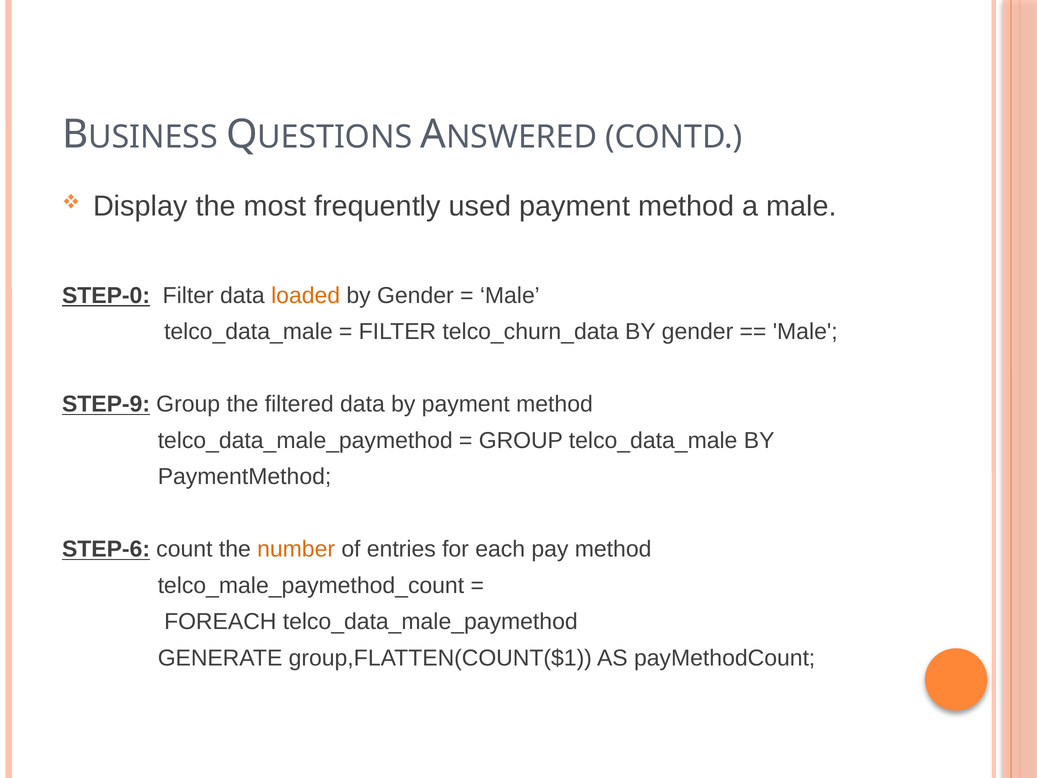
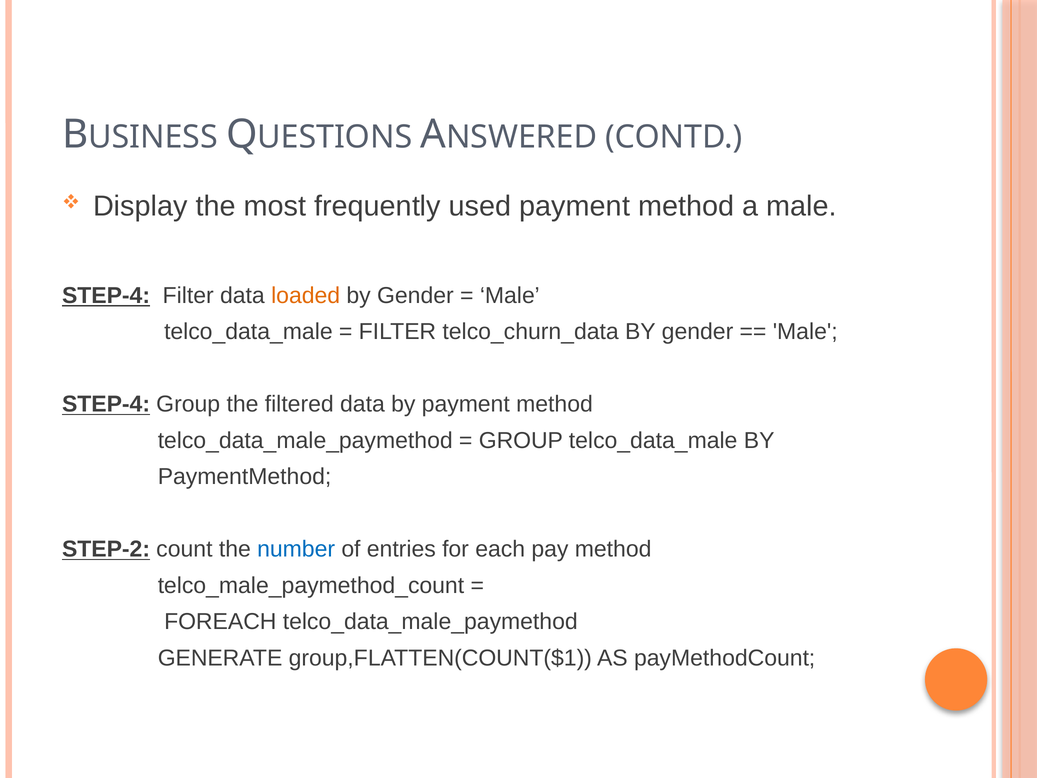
STEP-0: STEP-0 -> STEP-4 (106, 295)
STEP-9: STEP-9 -> STEP-4 (106, 404)
STEP-6: STEP-6 -> STEP-2 (106, 549)
number colour: orange -> blue (296, 549)
